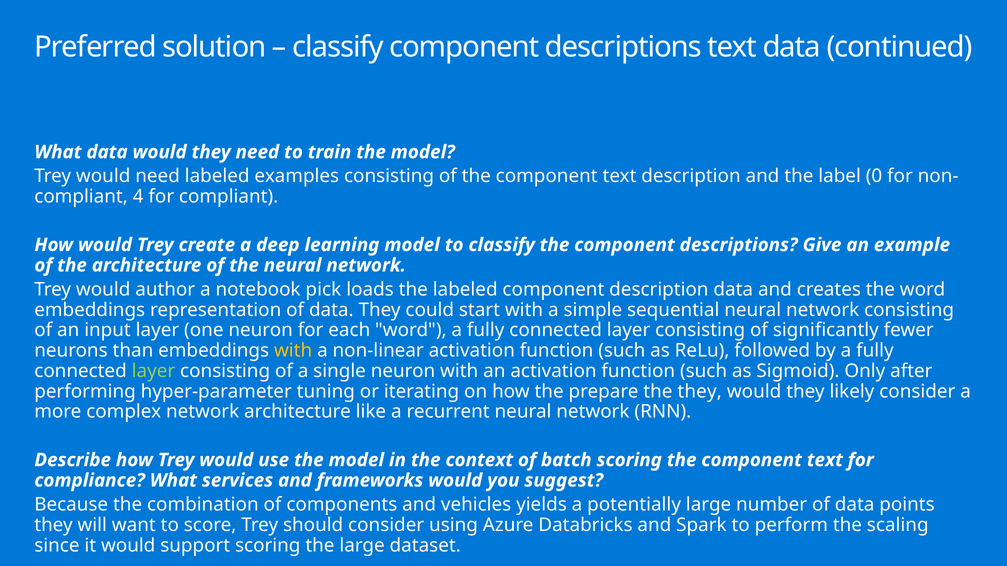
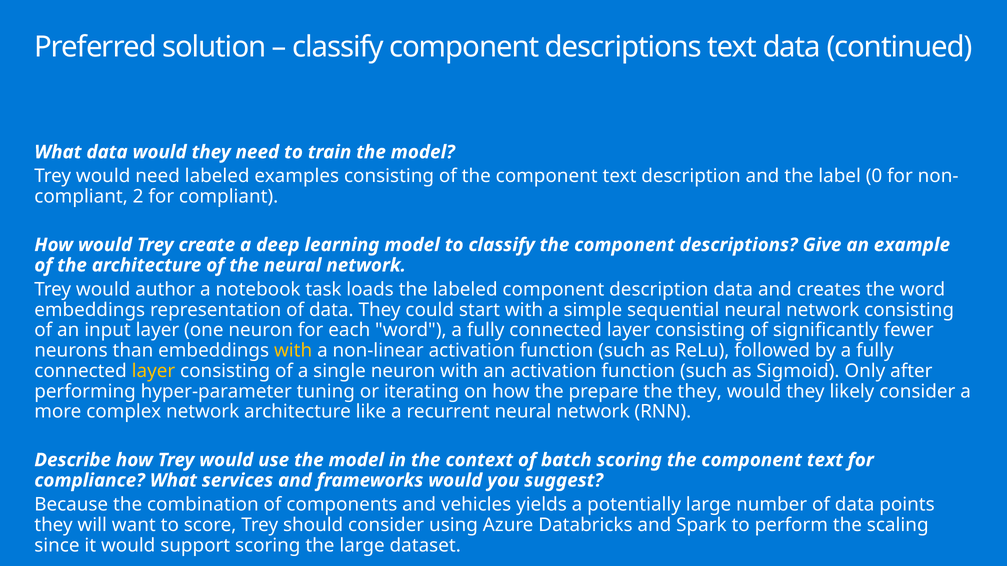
4: 4 -> 2 (138, 197)
pick: pick -> task (323, 290)
layer colour: light green -> yellow (153, 371)
